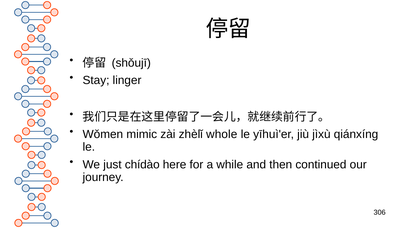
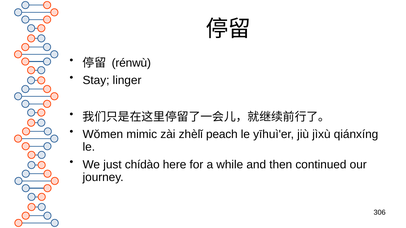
shǒujī: shǒujī -> rénwù (131, 63)
whole: whole -> peach (222, 135)
